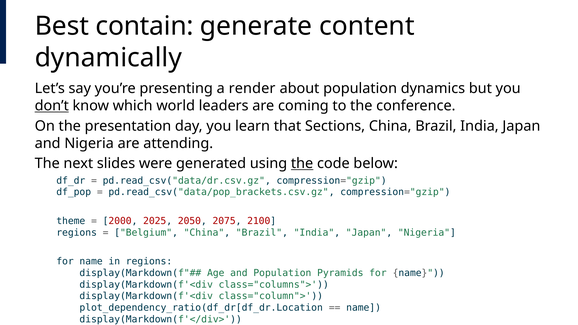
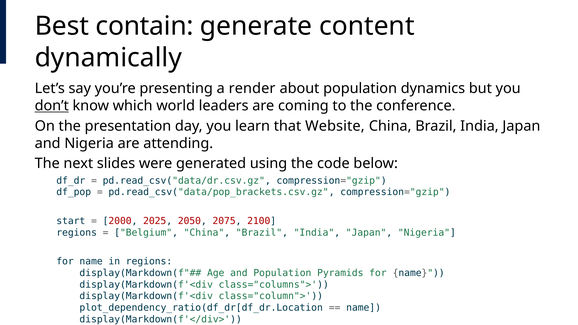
Sections: Sections -> Website (335, 126)
the underline: present -> none (302, 164)
theme: theme -> start (71, 221)
